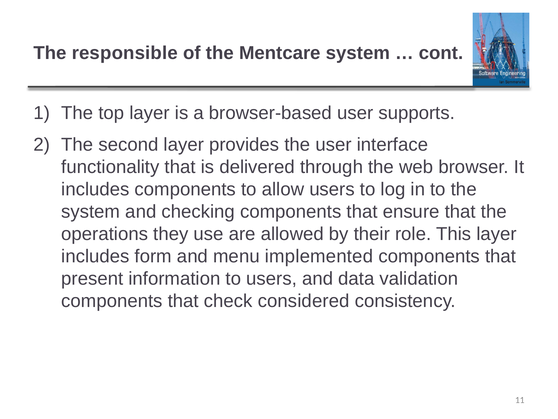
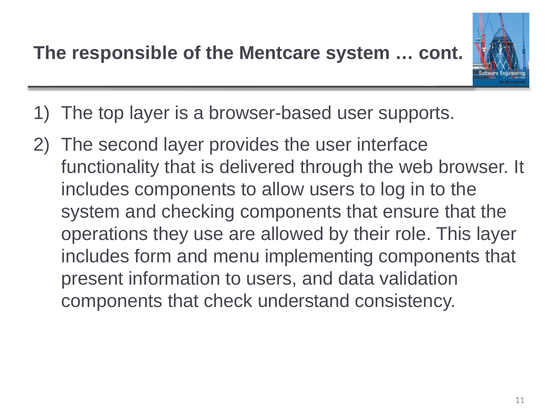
implemented: implemented -> implementing (319, 256)
considered: considered -> understand (304, 301)
